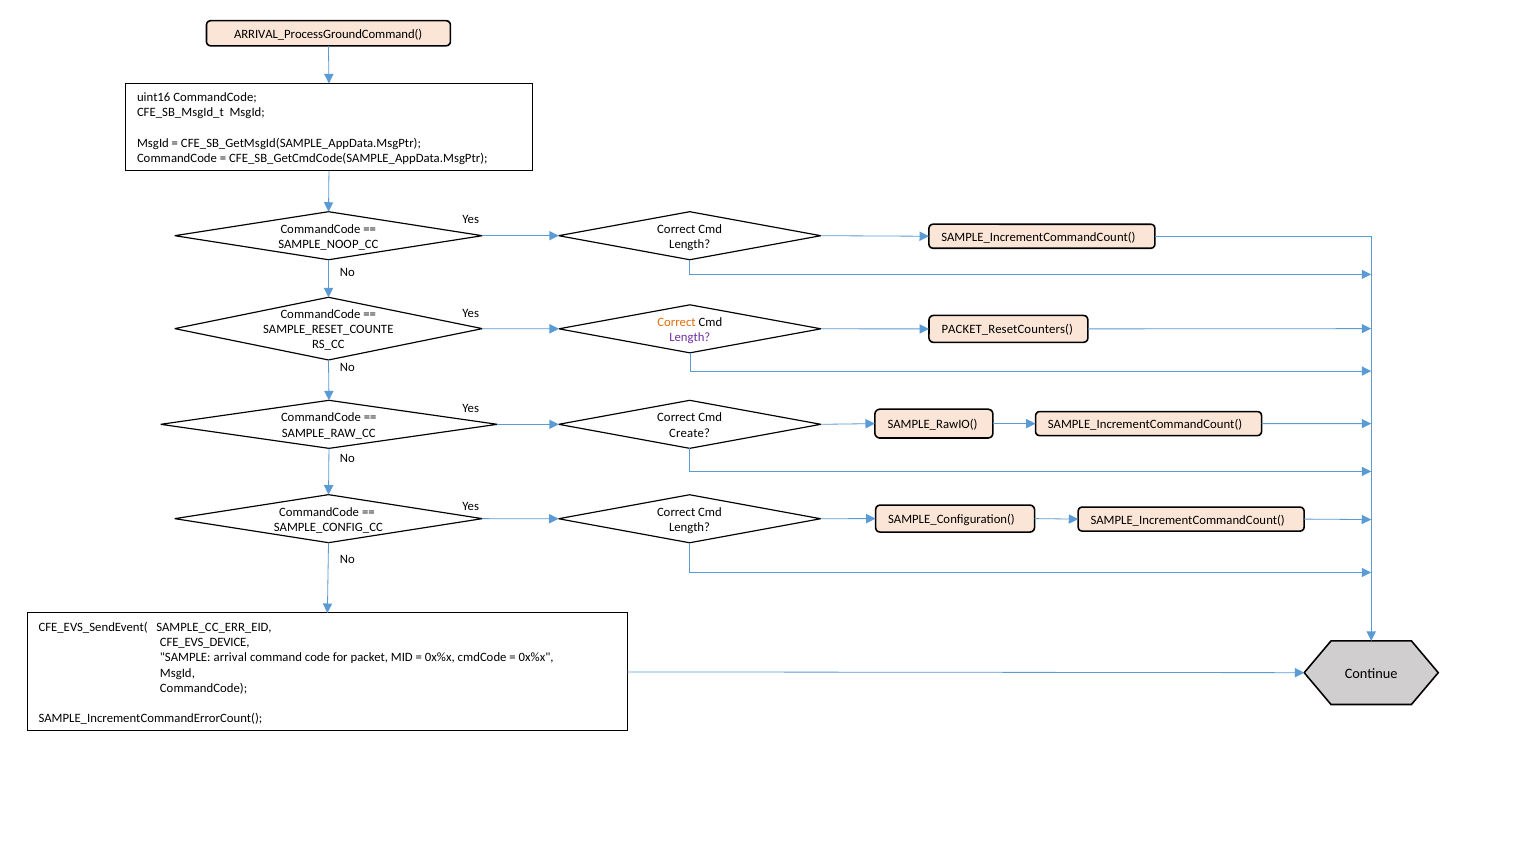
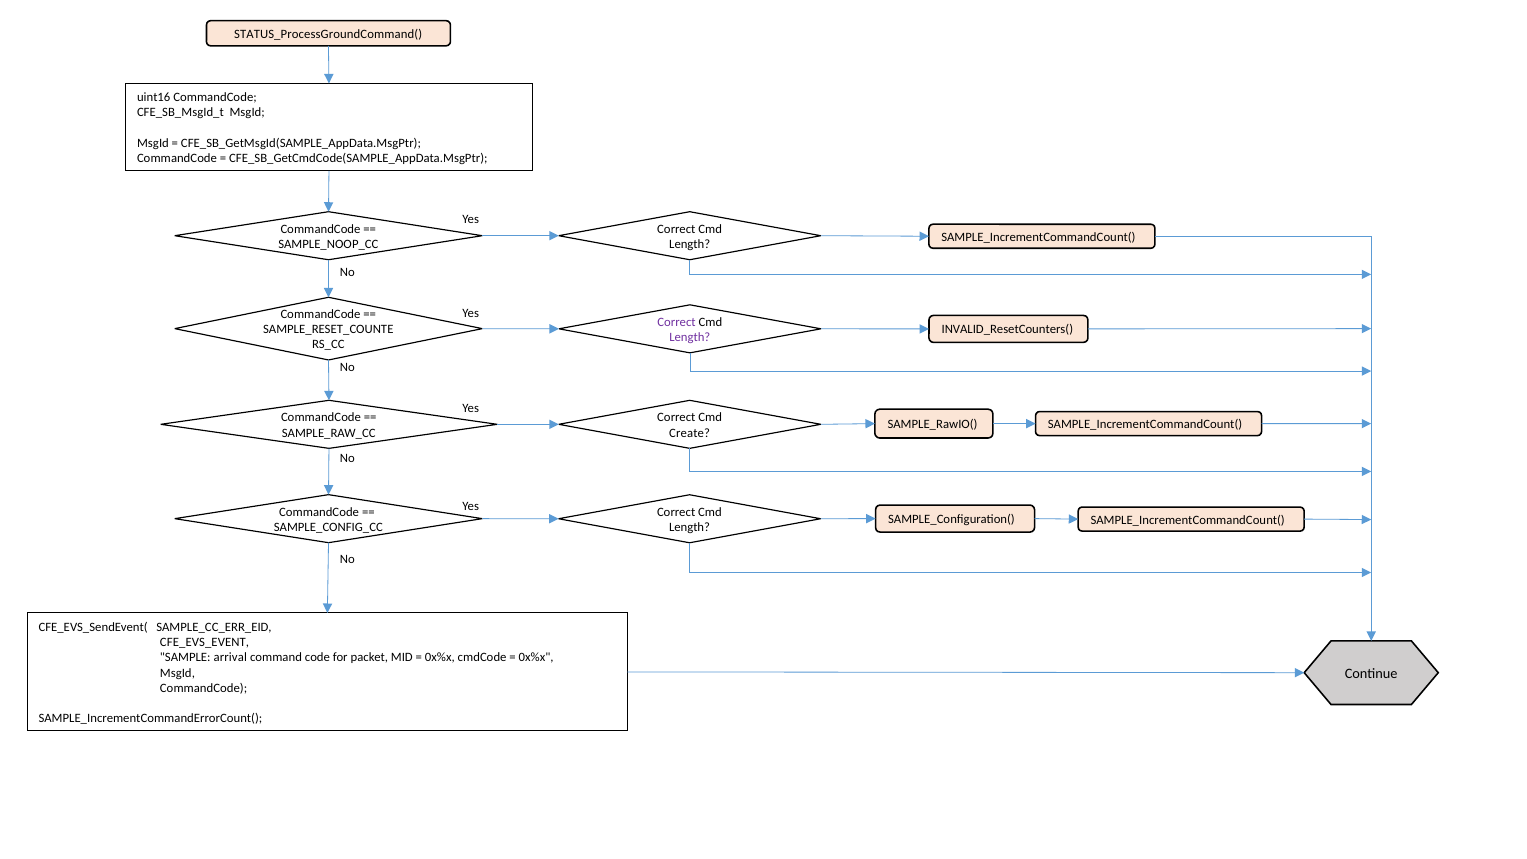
ARRIVAL_ProcessGroundCommand(: ARRIVAL_ProcessGroundCommand( -> STATUS_ProcessGroundCommand( (328, 34)
Correct colour: orange -> purple (677, 322)
PACKET_ResetCounters(: PACKET_ResetCounters( -> INVALID_ResetCounters( (1007, 330)
CFE_EVS_DEVICE: CFE_EVS_DEVICE -> CFE_EVS_EVENT (205, 642)
